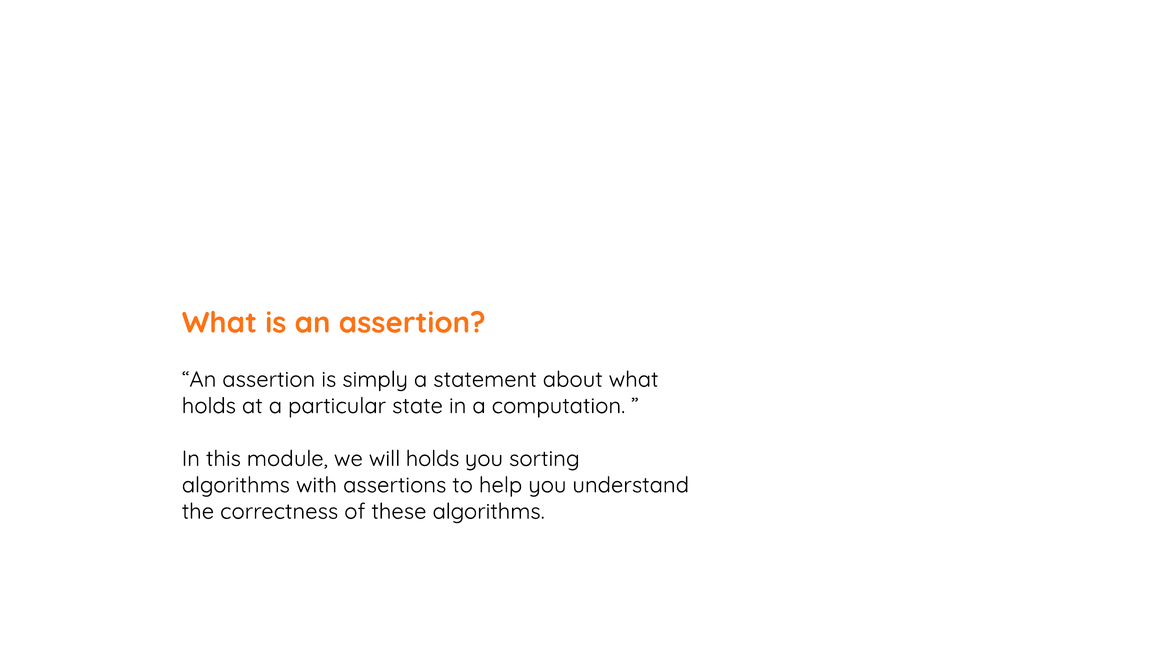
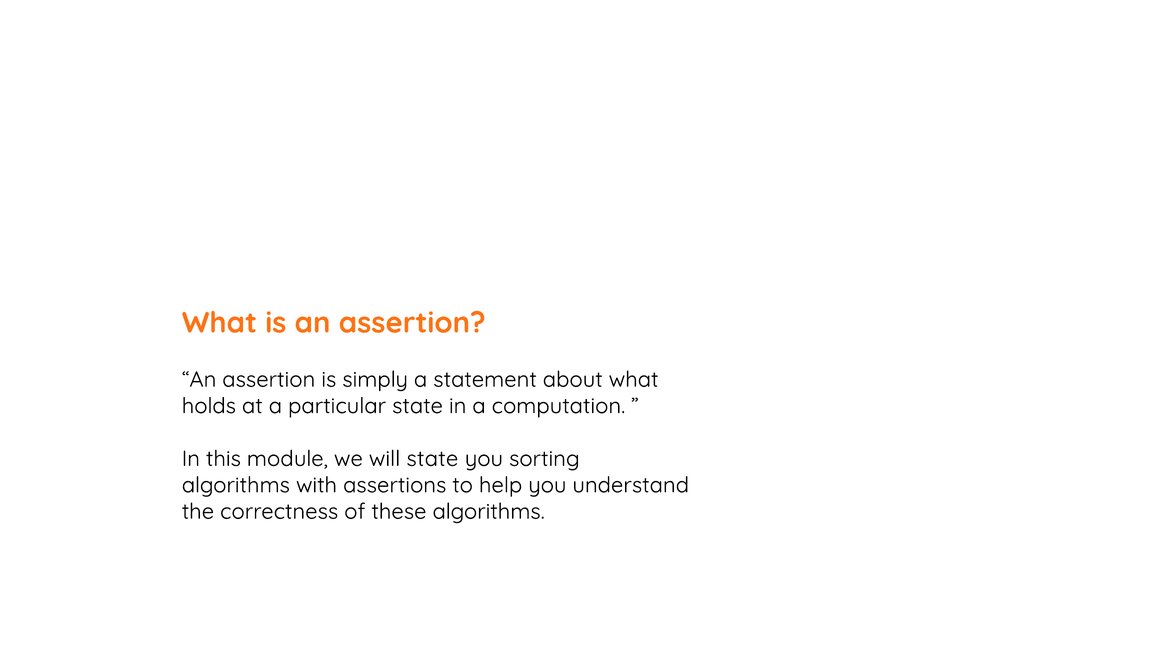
will holds: holds -> state (432, 459)
